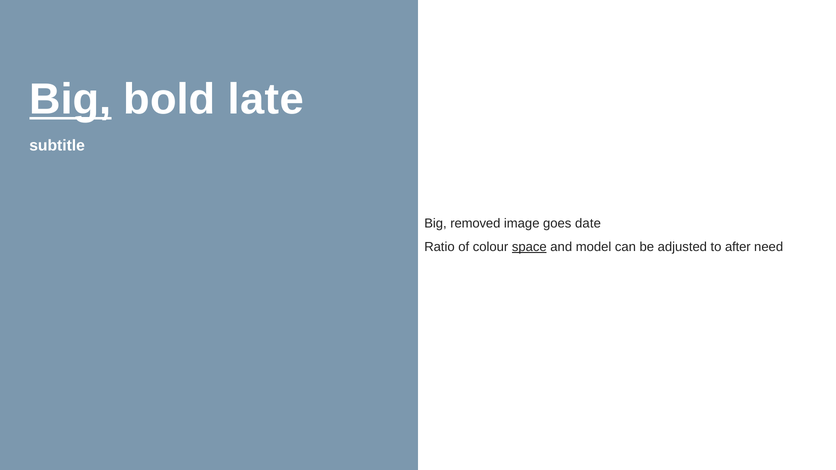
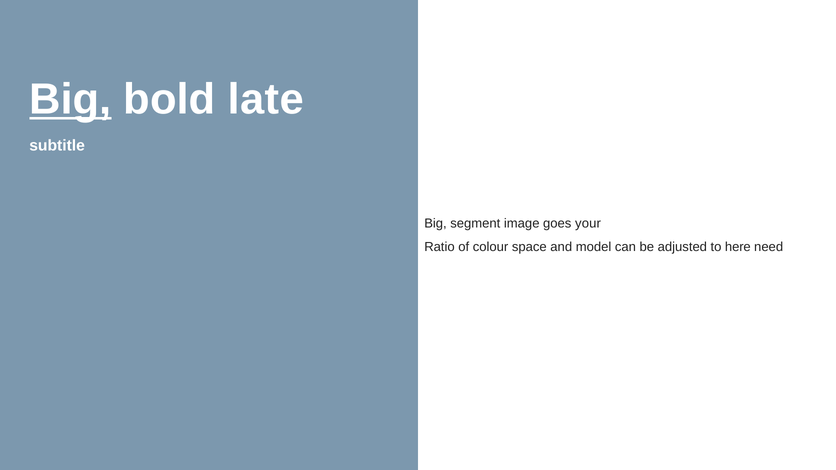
removed: removed -> segment (475, 224)
date: date -> your (588, 224)
space underline: present -> none (529, 247)
after: after -> here (738, 247)
